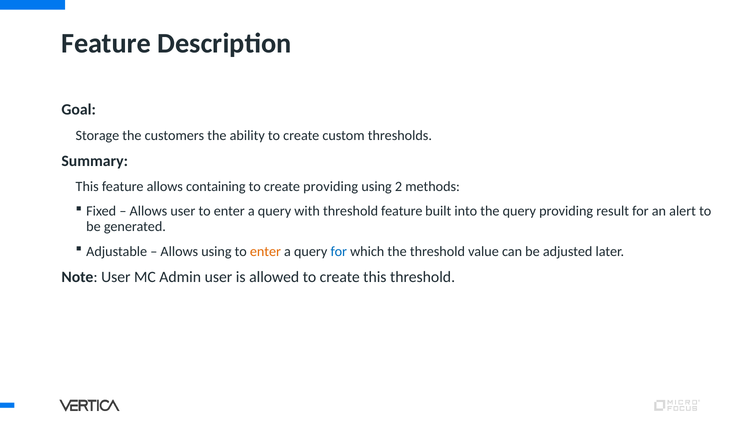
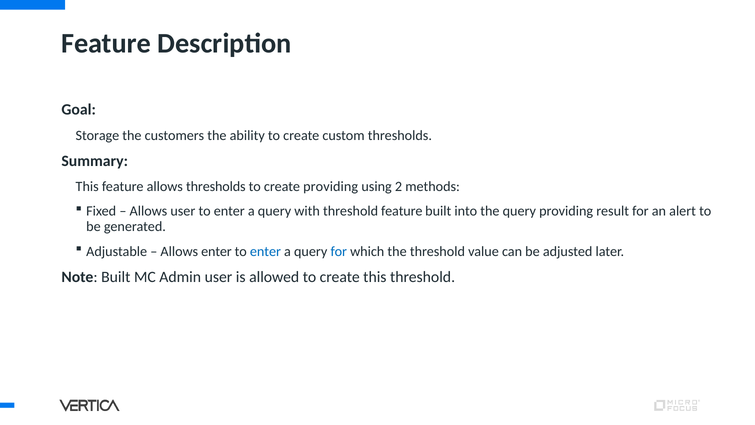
allows containing: containing -> thresholds (216, 186)
Allows using: using -> enter (216, 251)
enter colour: orange -> blue (265, 251)
Note User: User -> Built (116, 277)
